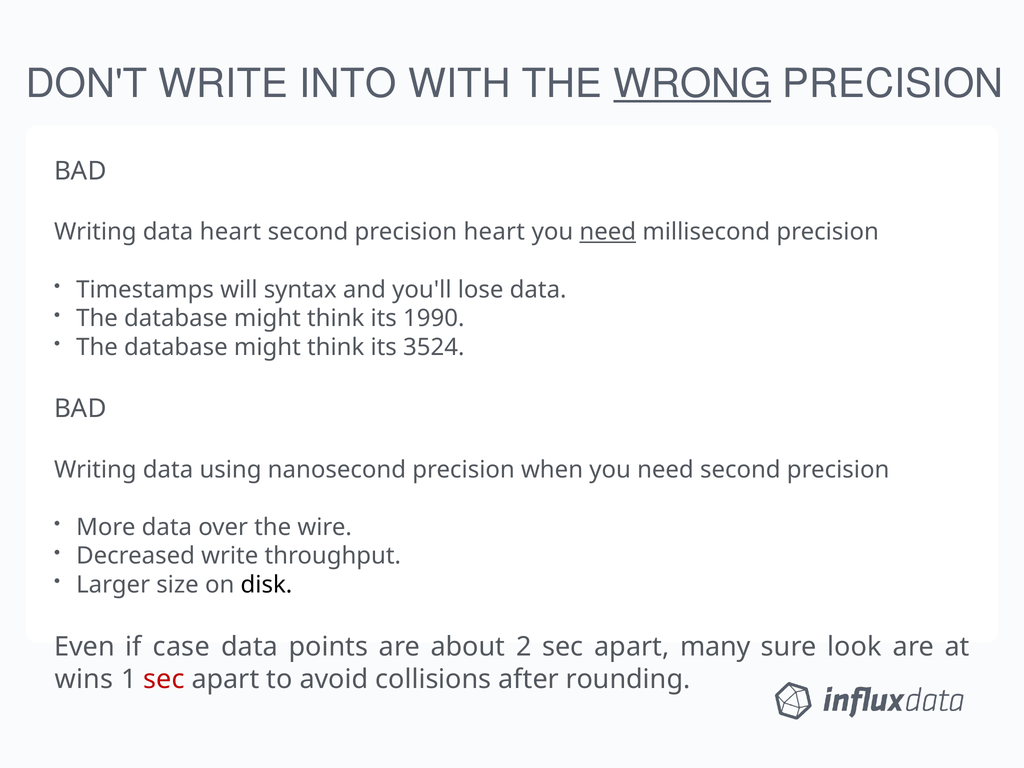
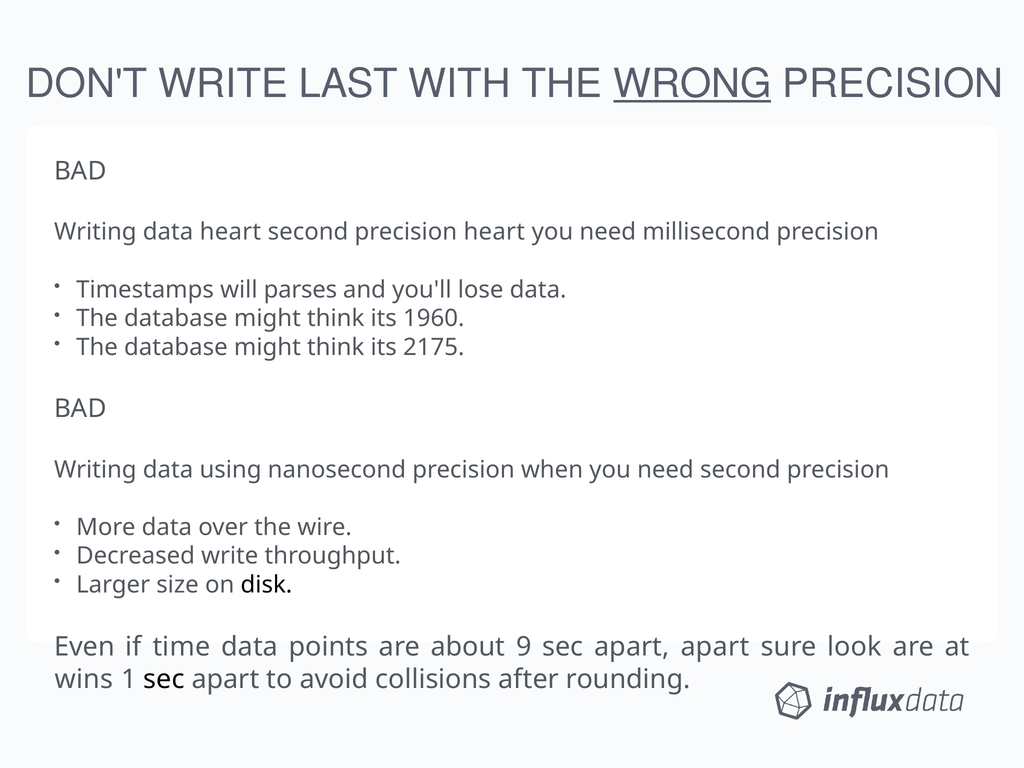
INTO: INTO -> LAST (348, 84)
need underline: present -> none (608, 232)
syntax: syntax -> parses (300, 290)
1990: 1990 -> 1960 (434, 318)
3524: 3524 -> 2175 (434, 347)
if case: case -> time (181, 647)
2: 2 -> 9 (524, 647)
apart many: many -> apart (715, 647)
sec colour: red -> black (164, 679)
